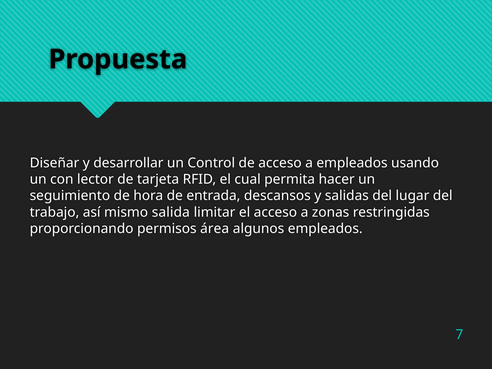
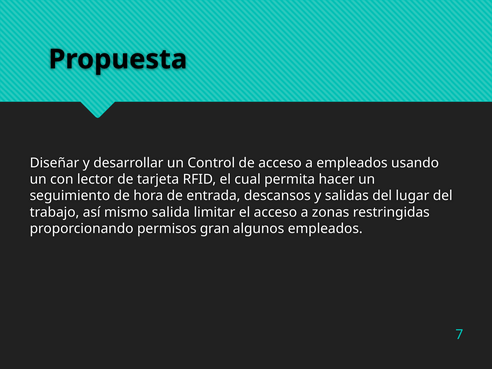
área: área -> gran (215, 229)
